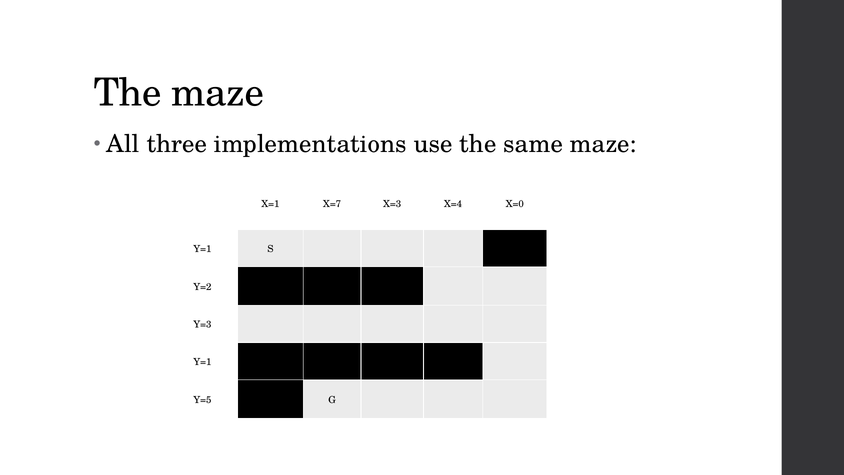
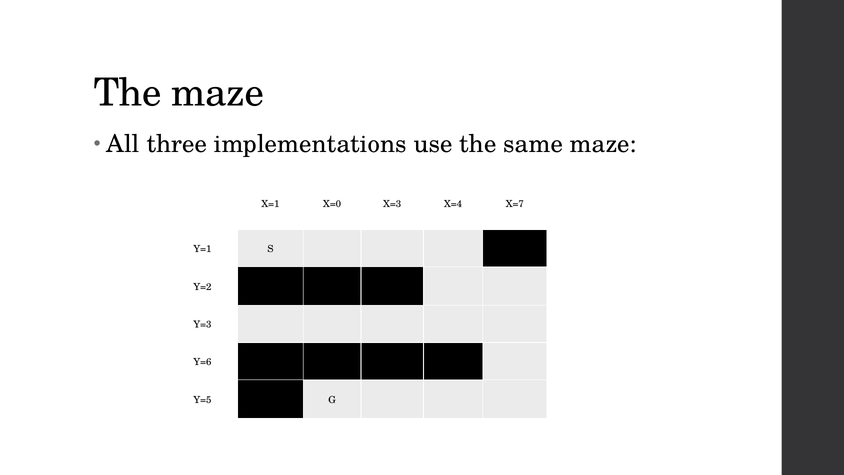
X=7: X=7 -> X=0 (332, 204)
X=0: X=0 -> X=7 (515, 204)
Y=1: Y=1 -> Y=6 (202, 362)
